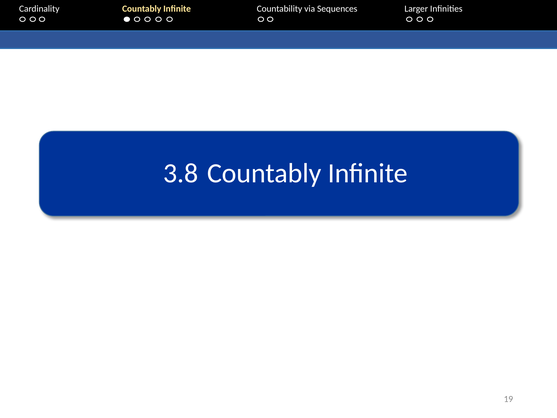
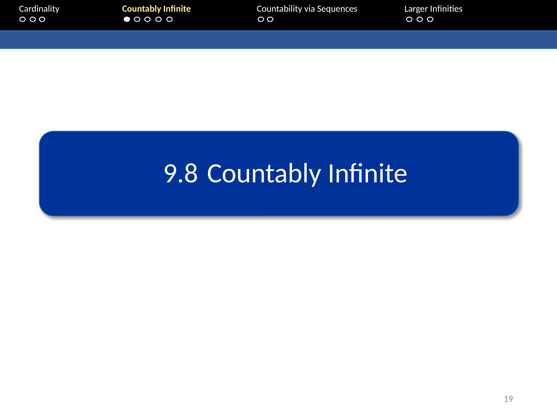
3.8: 3.8 -> 9.8 (181, 173)
